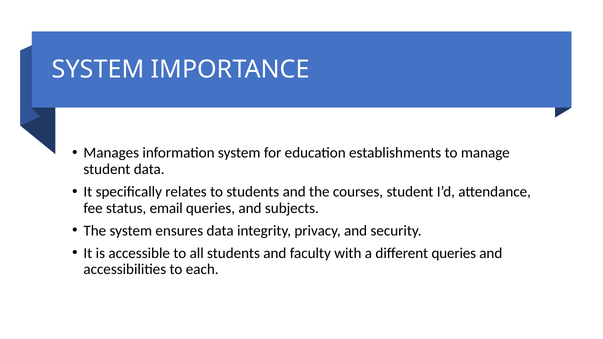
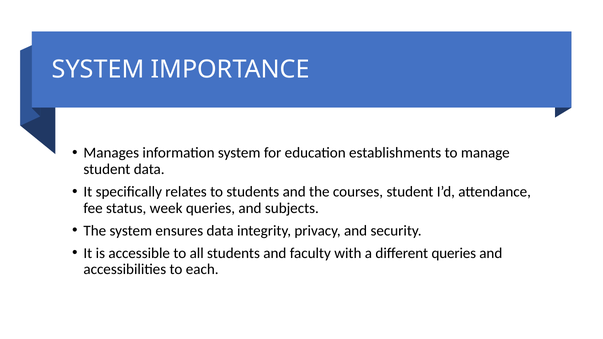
email: email -> week (166, 208)
